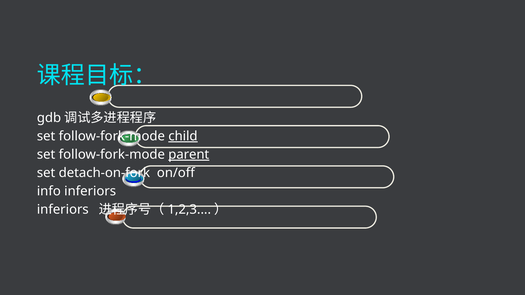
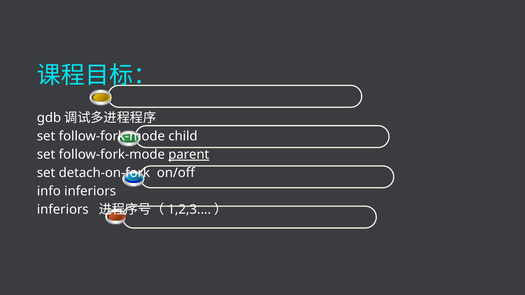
child underline: present -> none (183, 136)
